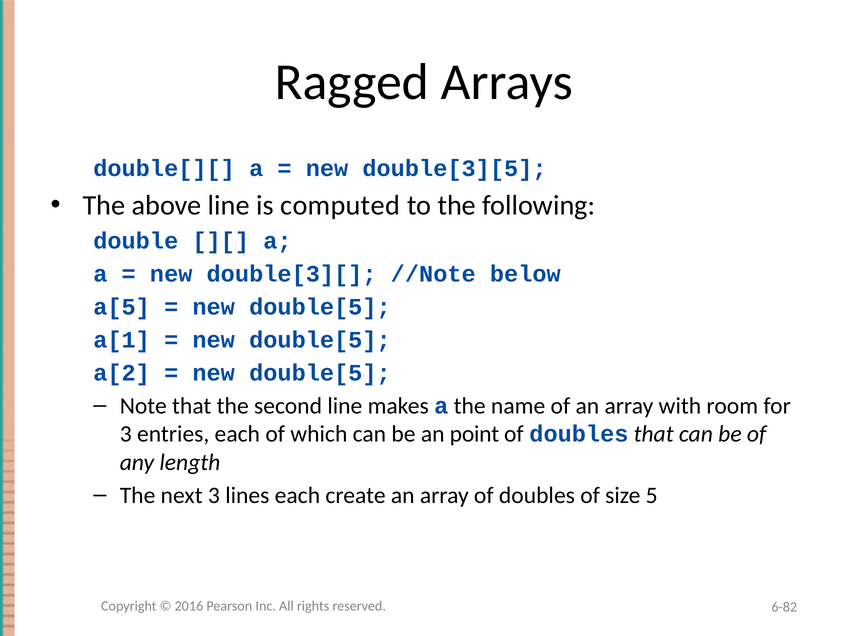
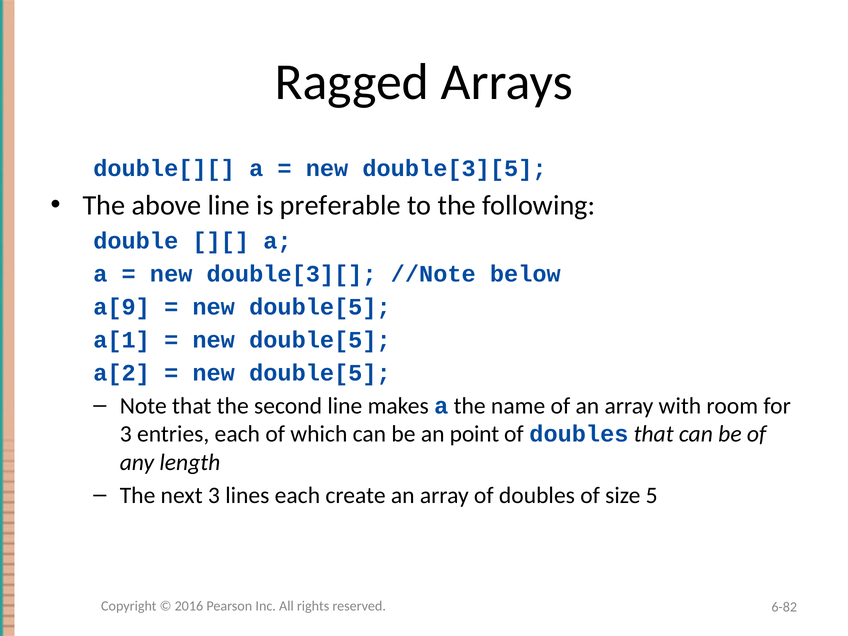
computed: computed -> preferable (340, 206)
a[5: a[5 -> a[9 (122, 307)
